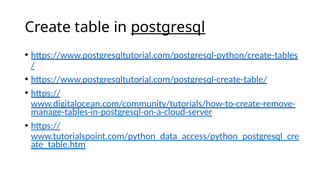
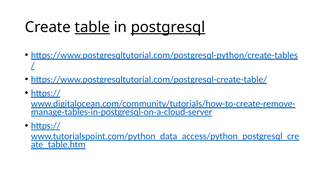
table underline: none -> present (92, 27)
